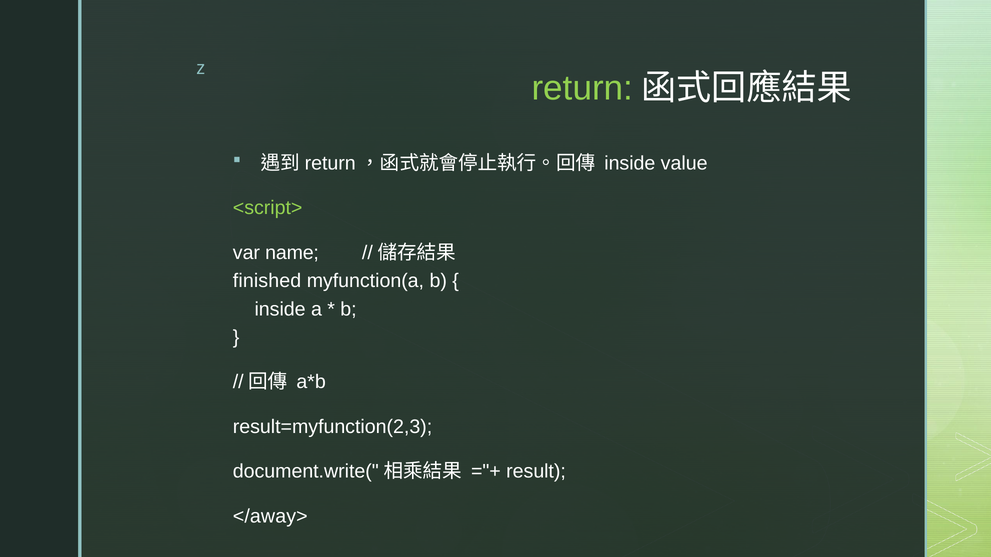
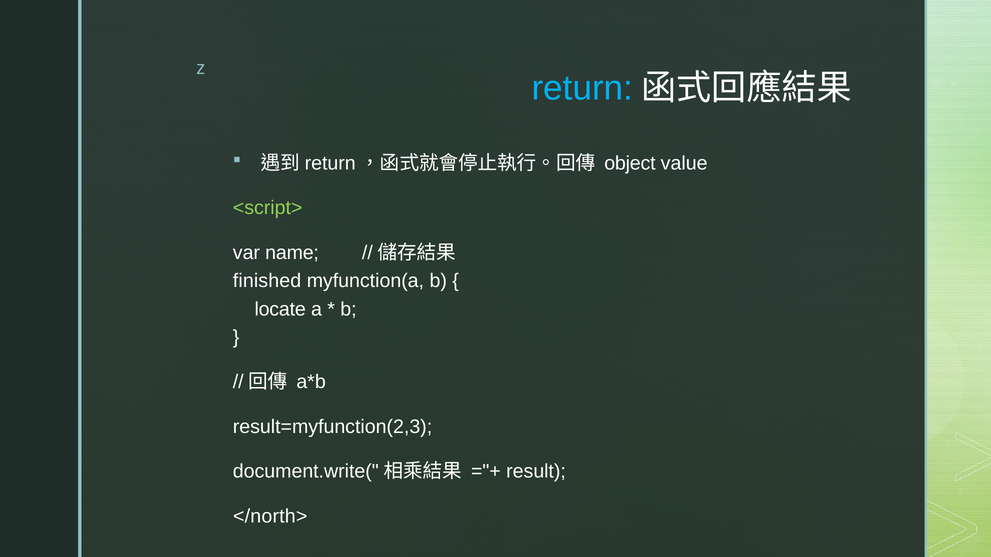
return colour: light green -> light blue (582, 88)
inside: inside -> object (630, 163)
inside: inside -> locate (280, 309)
</away>: </away> -> </north> (270, 516)
